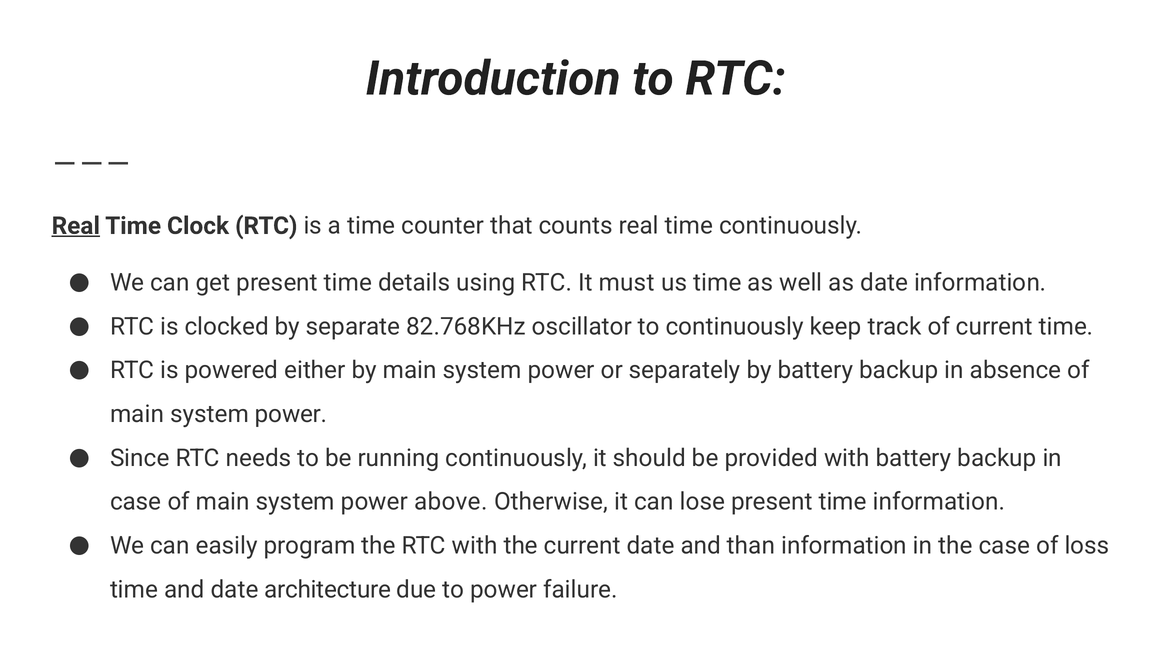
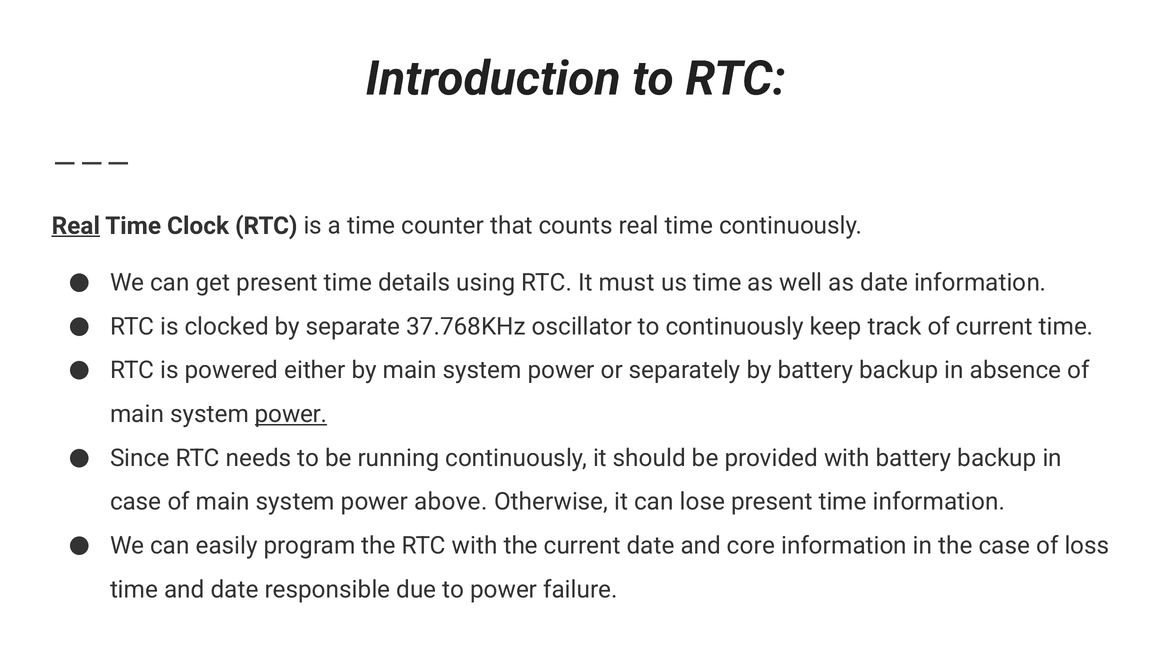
82.768KHz: 82.768KHz -> 37.768KHz (466, 327)
power underline: none -> present (291, 414)
than: than -> core (751, 546)
architecture: architecture -> responsible (327, 590)
